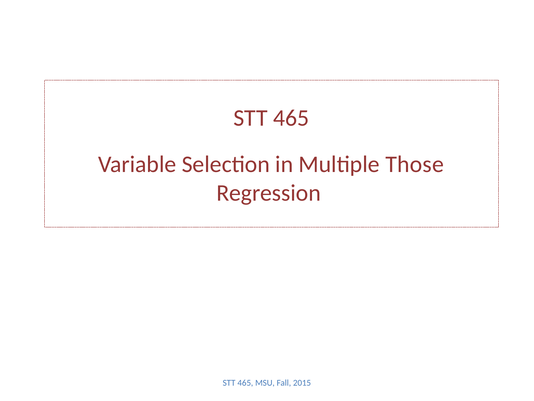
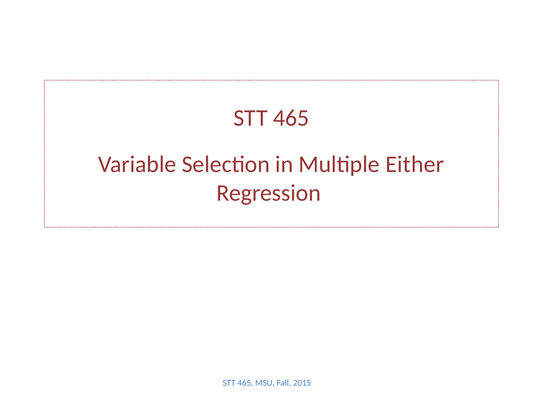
Those: Those -> Either (415, 164)
